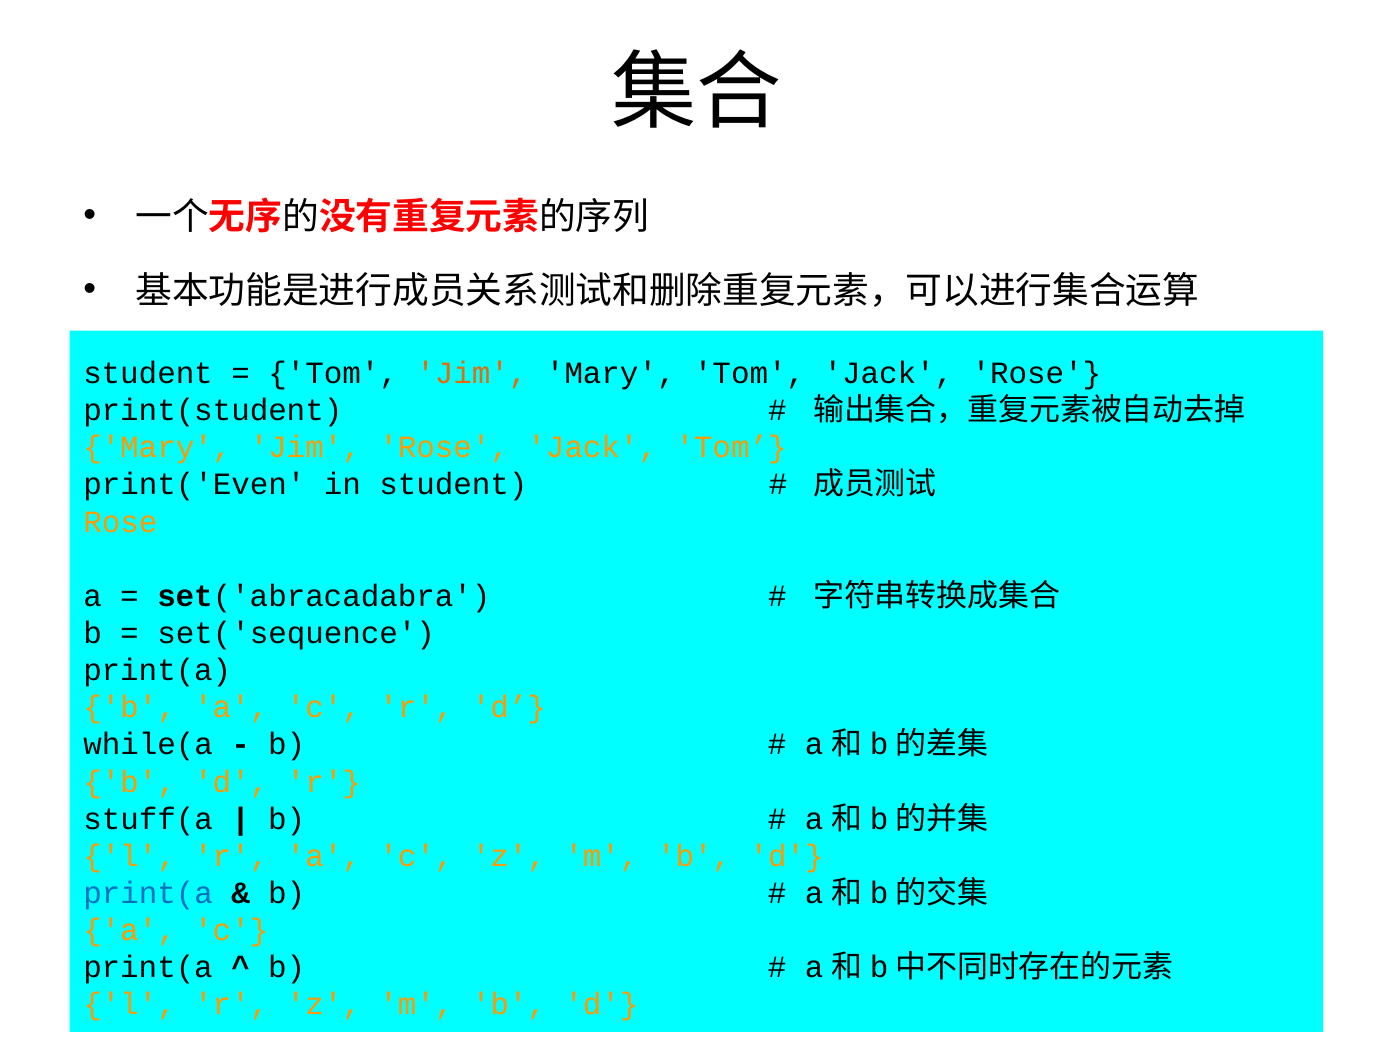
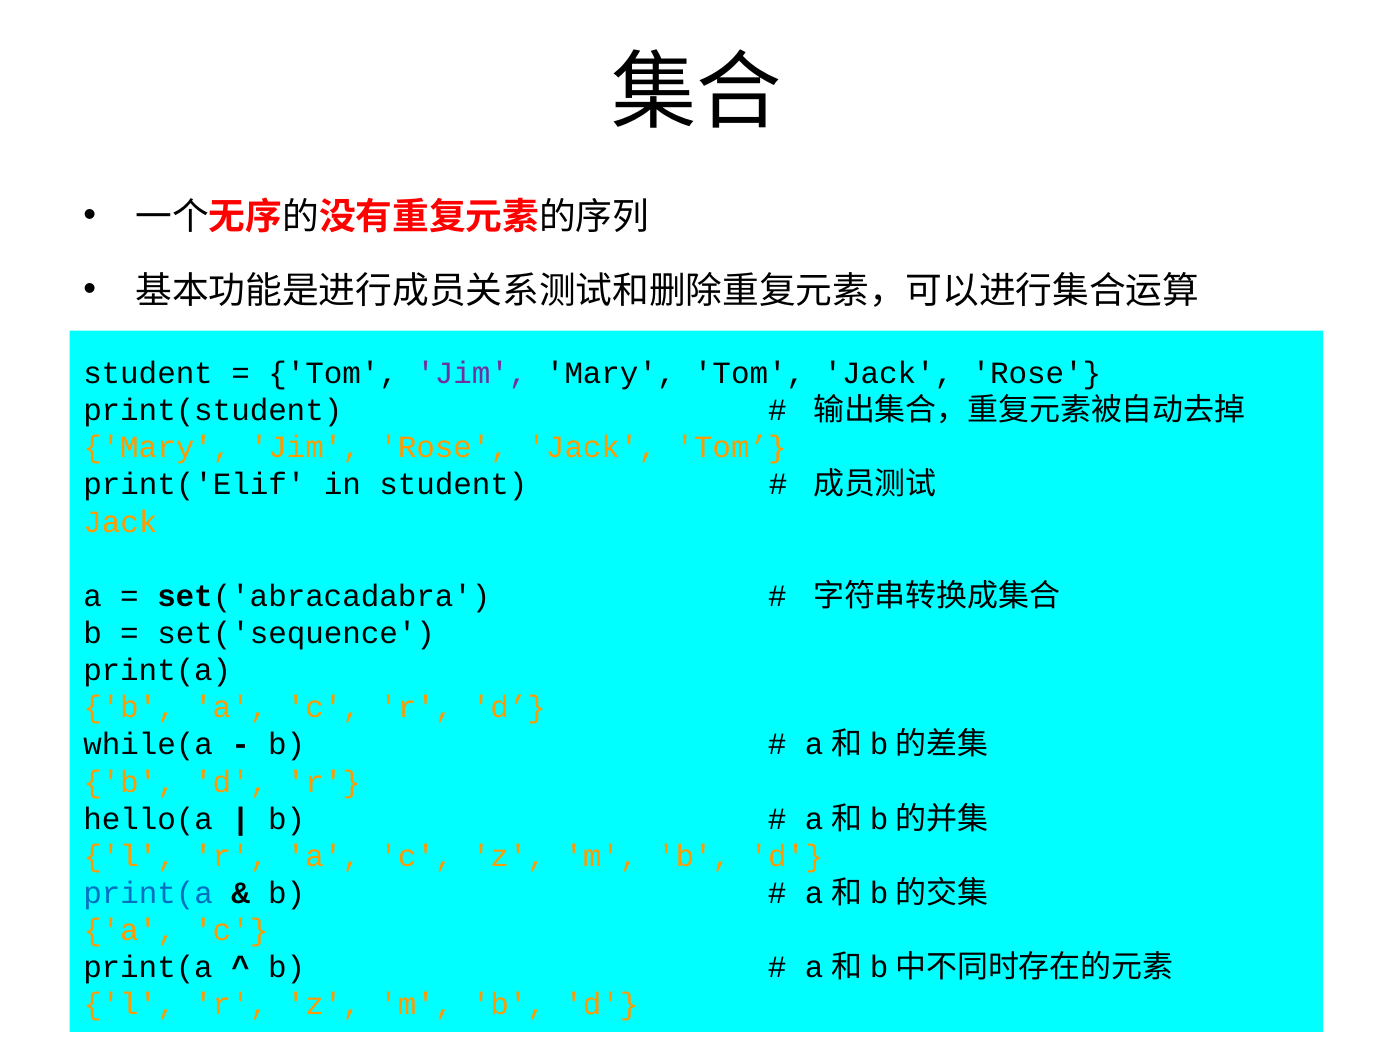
Jim colour: orange -> purple (472, 373)
print('Even: print('Even -> print('Elif (194, 485)
Rose: Rose -> Jack (120, 522)
stuff(a: stuff(a -> hello(a (148, 819)
